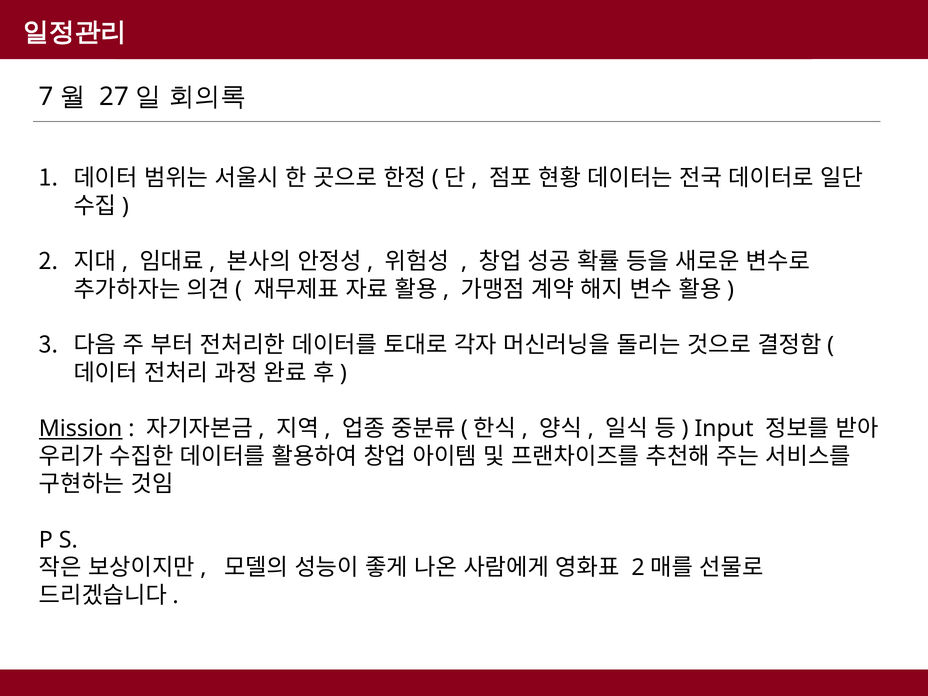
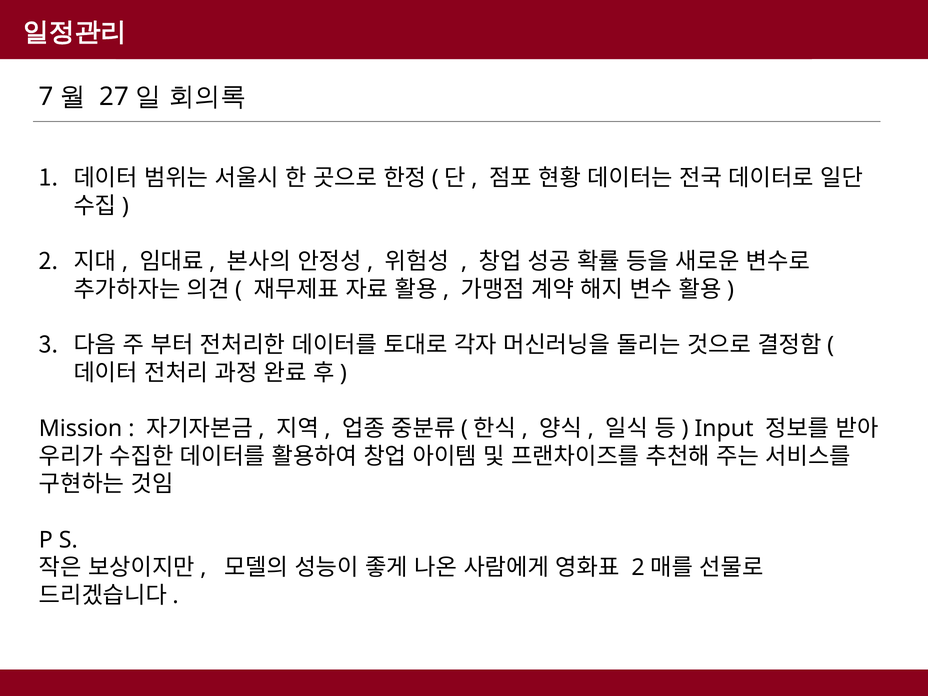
Mission underline: present -> none (81, 429)
